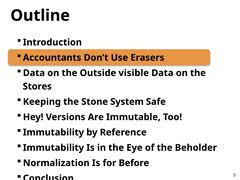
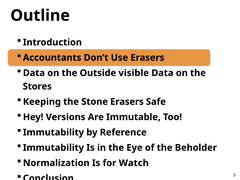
Stone System: System -> Erasers (127, 102)
Before: Before -> Watch (134, 163)
